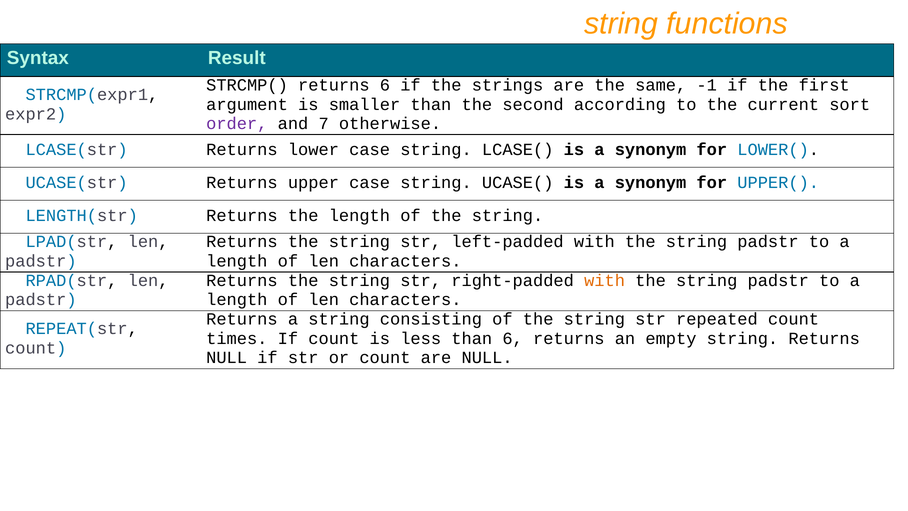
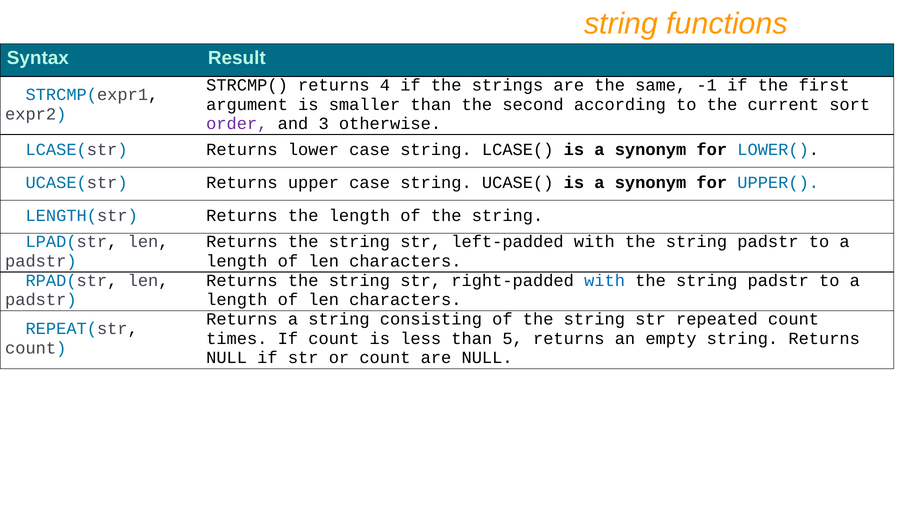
returns 6: 6 -> 4 (385, 85)
7: 7 -> 3 (324, 124)
with colour: orange -> blue (605, 280)
than 6: 6 -> 5 (513, 338)
